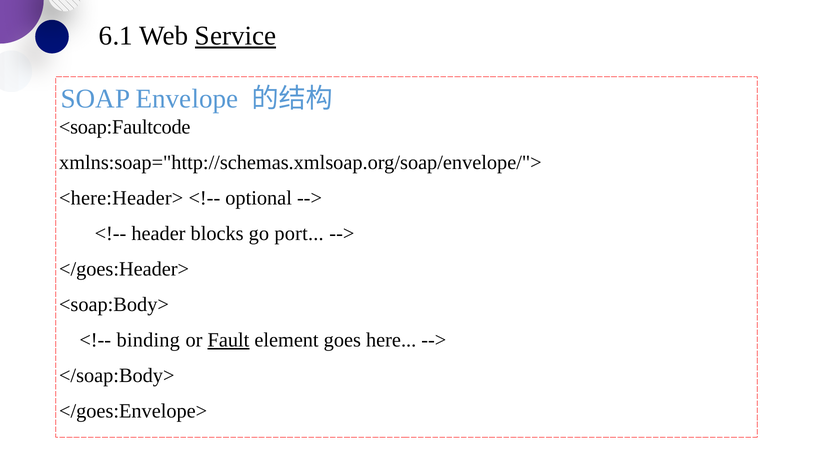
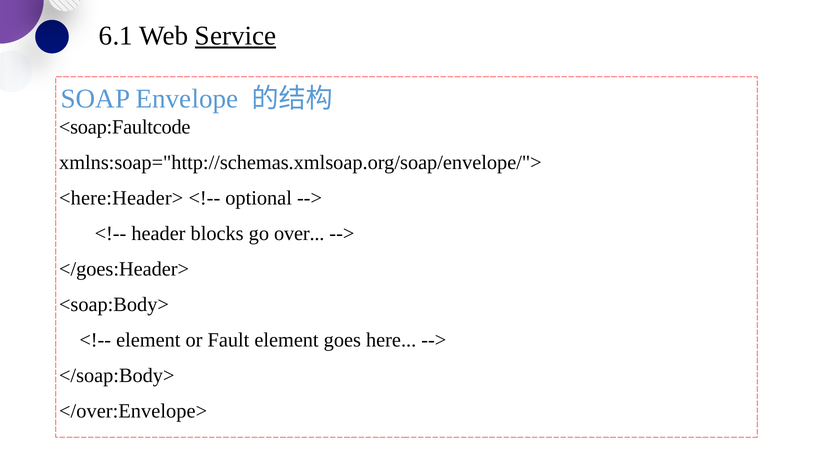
port: port -> over (299, 234)
binding: binding -> element (148, 340)
Fault underline: present -> none (228, 340)
</goes:Envelope>: </goes:Envelope> -> </over:Envelope> (133, 411)
